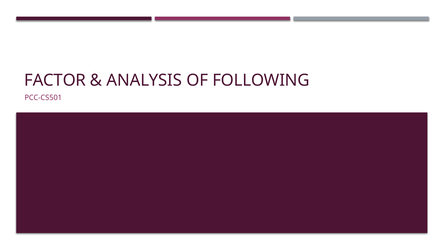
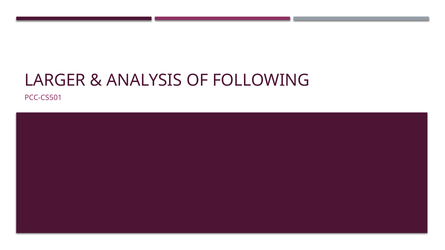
FACTOR: FACTOR -> LARGER (55, 81)
